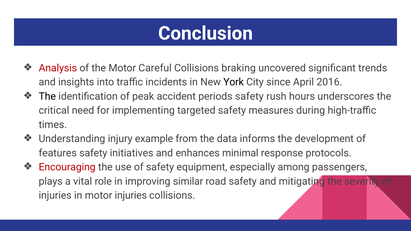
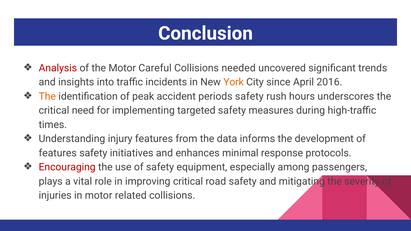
braking: braking -> needed (239, 68)
York colour: black -> orange (234, 82)
The colour: black -> orange (47, 96)
injury example: example -> features (154, 139)
improving similar: similar -> critical (188, 182)
motor injuries: injuries -> related (131, 196)
